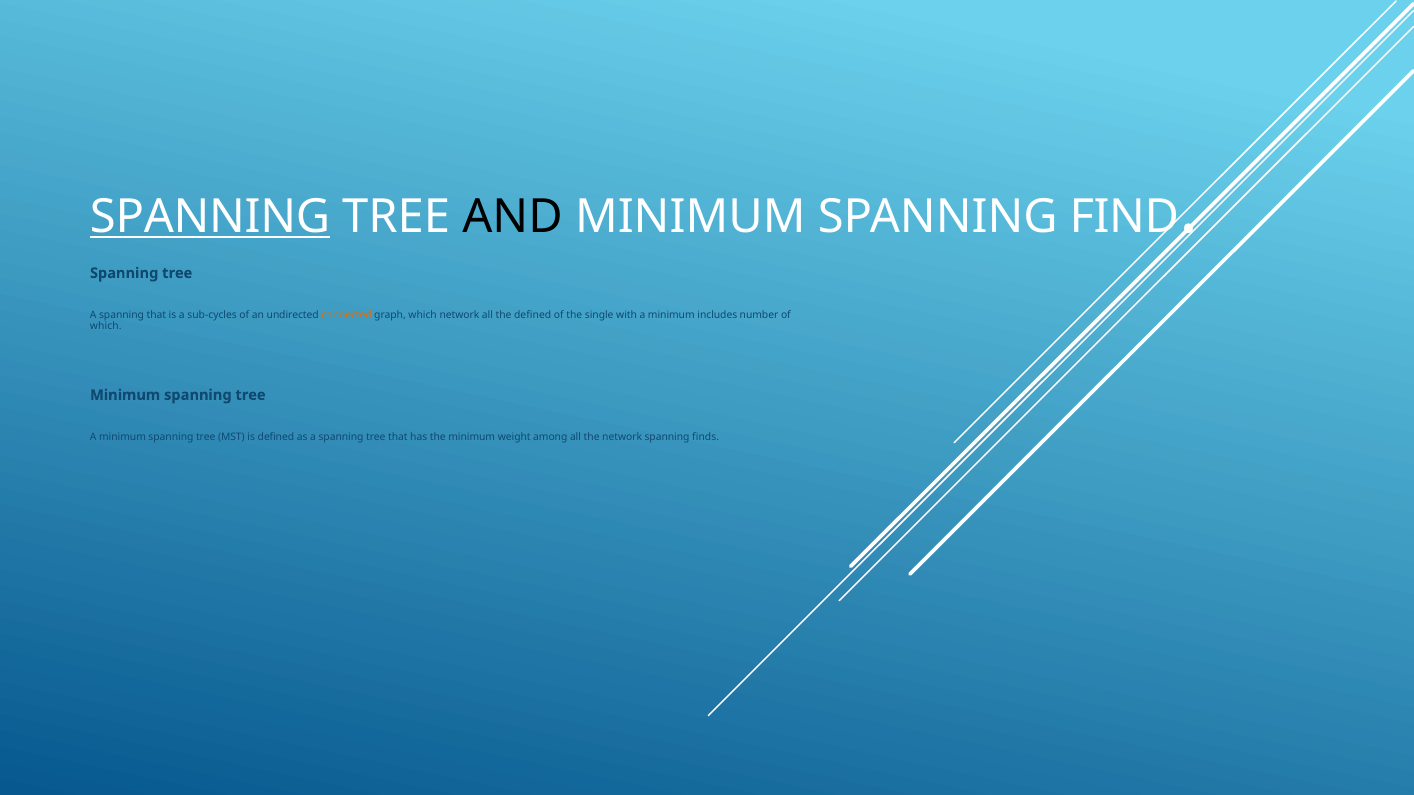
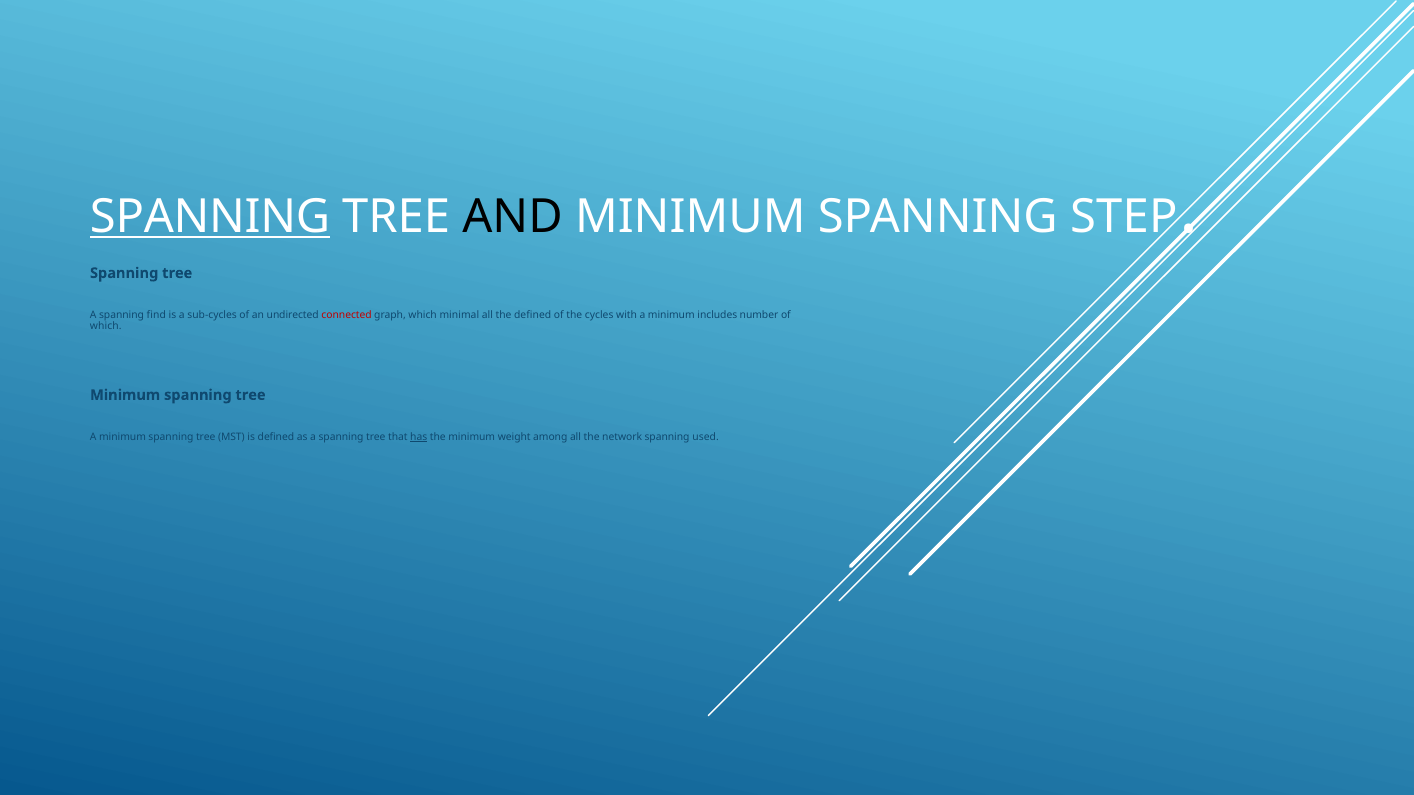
FIND: FIND -> STEP (1124, 217)
spanning that: that -> find (156, 315)
connected colour: orange -> red (347, 315)
which network: network -> minimal (459, 315)
single: single -> cycles (599, 315)
has underline: none -> present (419, 437)
finds: finds -> used (706, 437)
